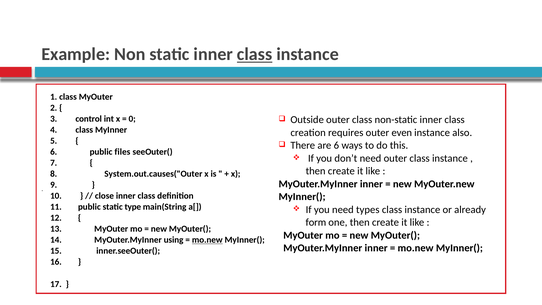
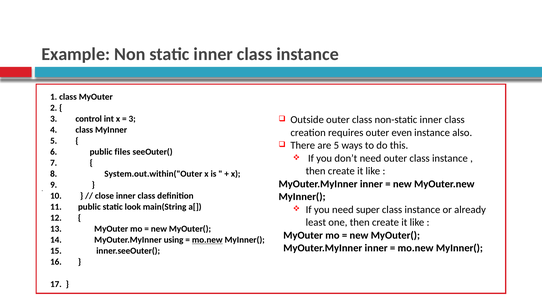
class underline: present -> none (255, 54)
0: 0 -> 3 (132, 119)
are 6: 6 -> 5 (336, 145)
System.out.causes("Outer: System.out.causes("Outer -> System.out.within("Outer (153, 174)
type: type -> look (133, 207)
types: types -> super (368, 210)
form: form -> least (316, 222)
